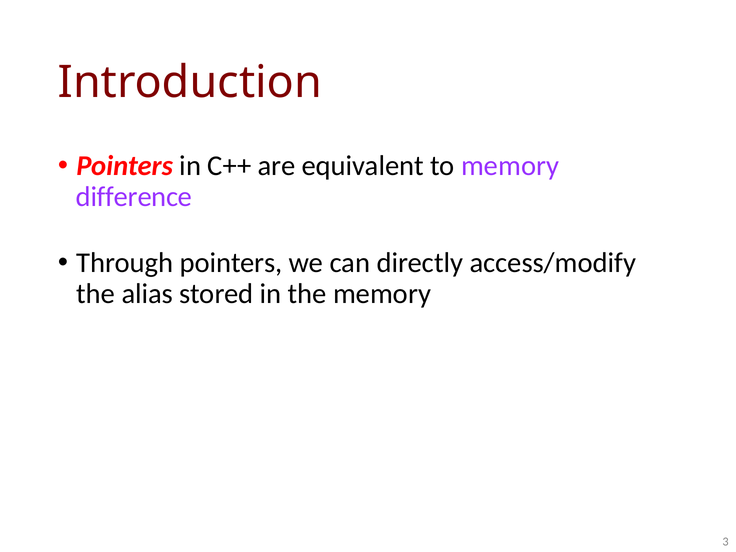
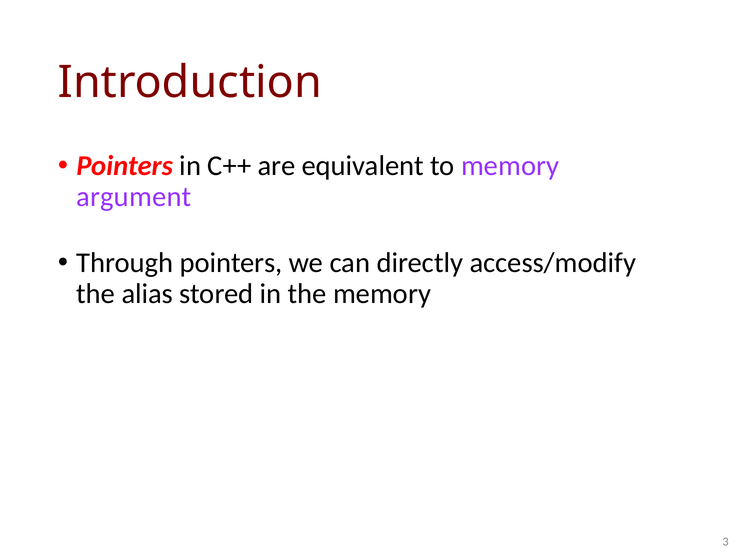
difference: difference -> argument (134, 197)
